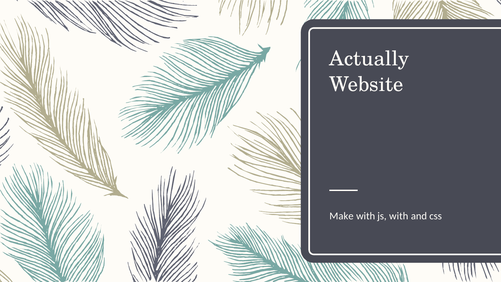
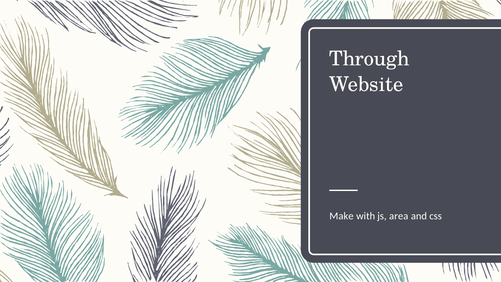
Actually: Actually -> Through (369, 59)
js with: with -> area (399, 216)
